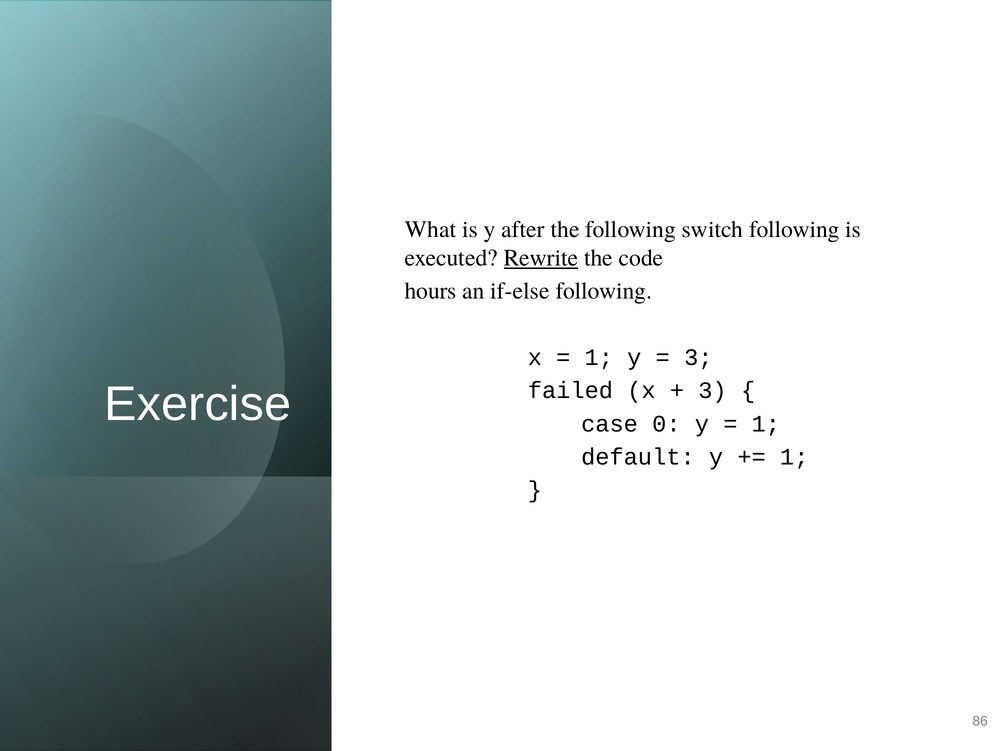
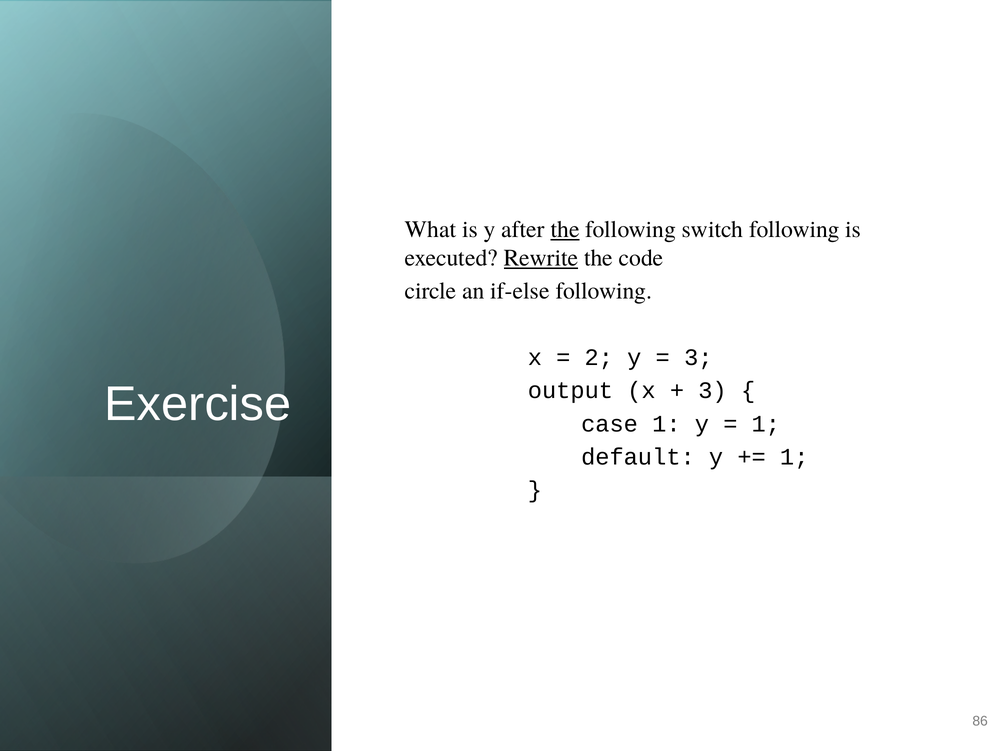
the underline: none -> present (565, 230)
hours: hours -> circle (431, 291)
1: 1 -> 2 (599, 357)
failed: failed -> output (570, 391)
case 0: 0 -> 1 (666, 424)
